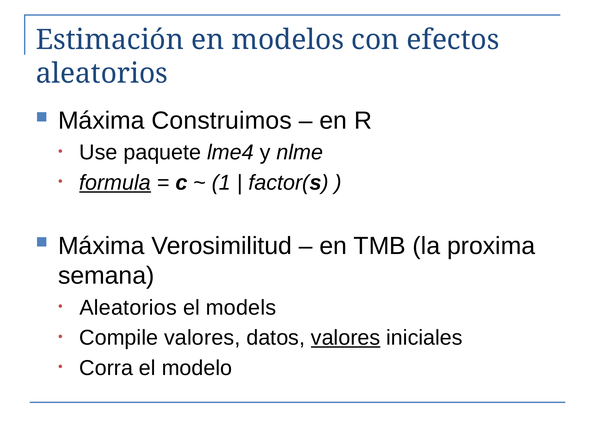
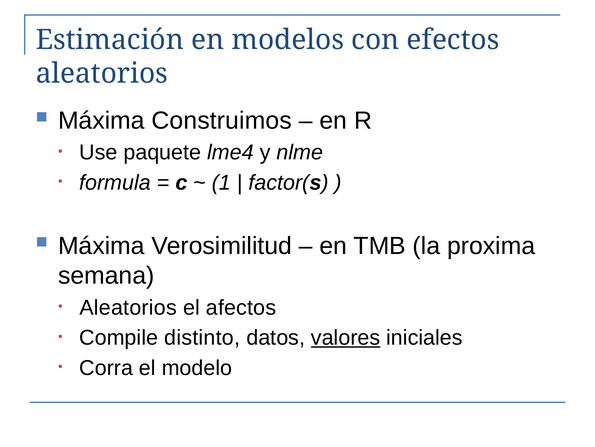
formula underline: present -> none (115, 182)
models: models -> afectos (241, 307)
Compile valores: valores -> distinto (202, 337)
